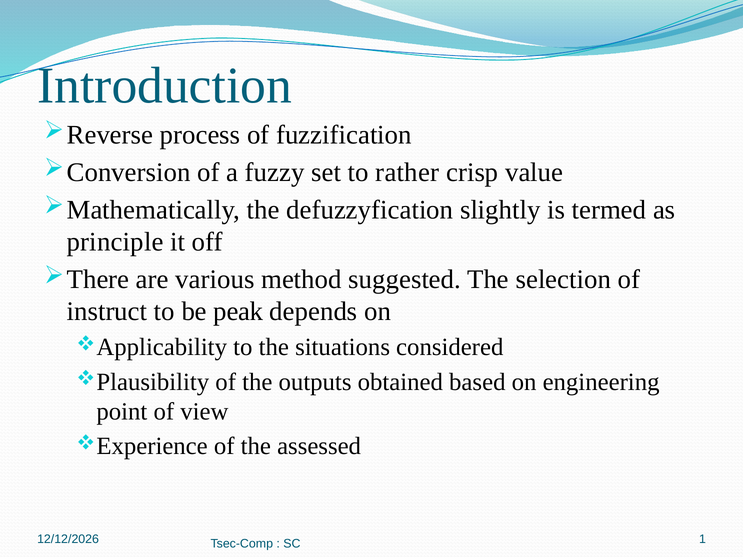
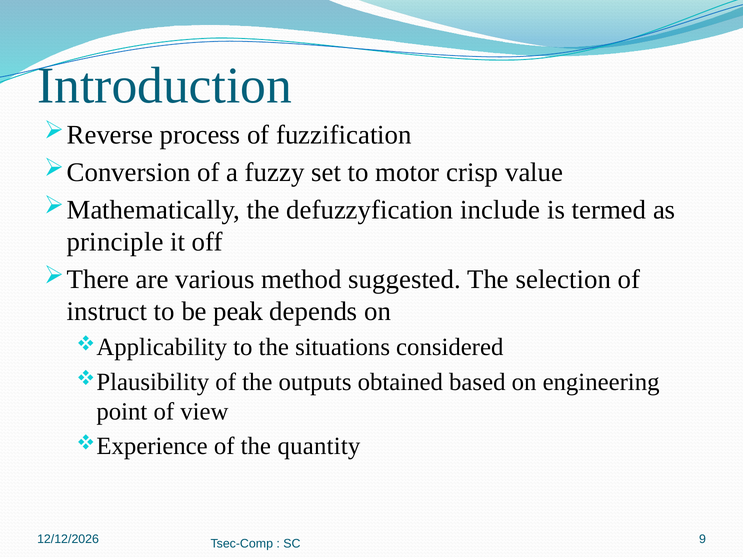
rather: rather -> motor (407, 172)
slightly: slightly -> include (500, 210)
assessed: assessed -> quantity (319, 446)
1: 1 -> 9 (702, 540)
